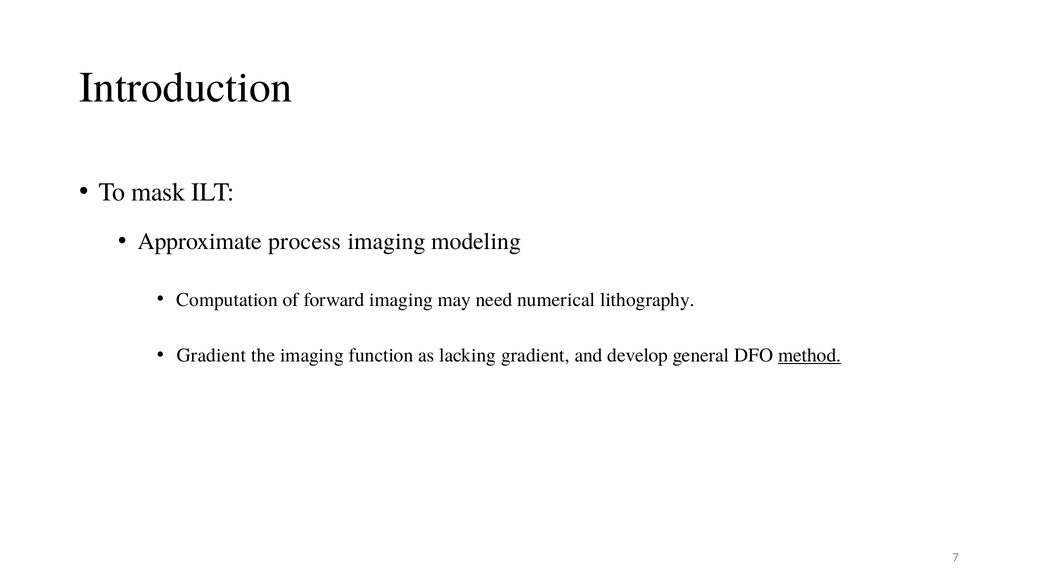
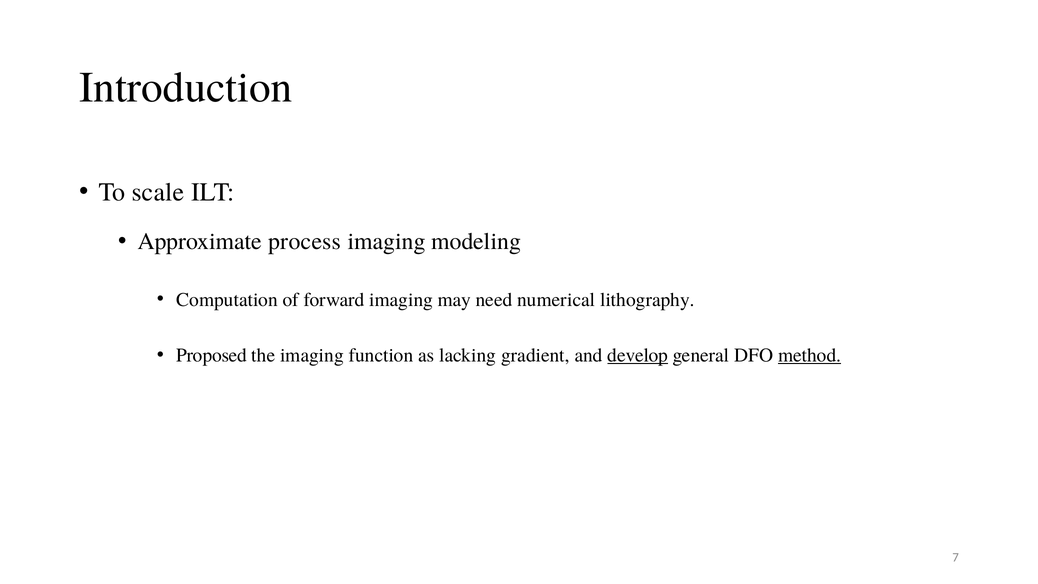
mask: mask -> scale (158, 192)
Gradient: Gradient -> Proposed (212, 355)
develop underline: none -> present (638, 355)
